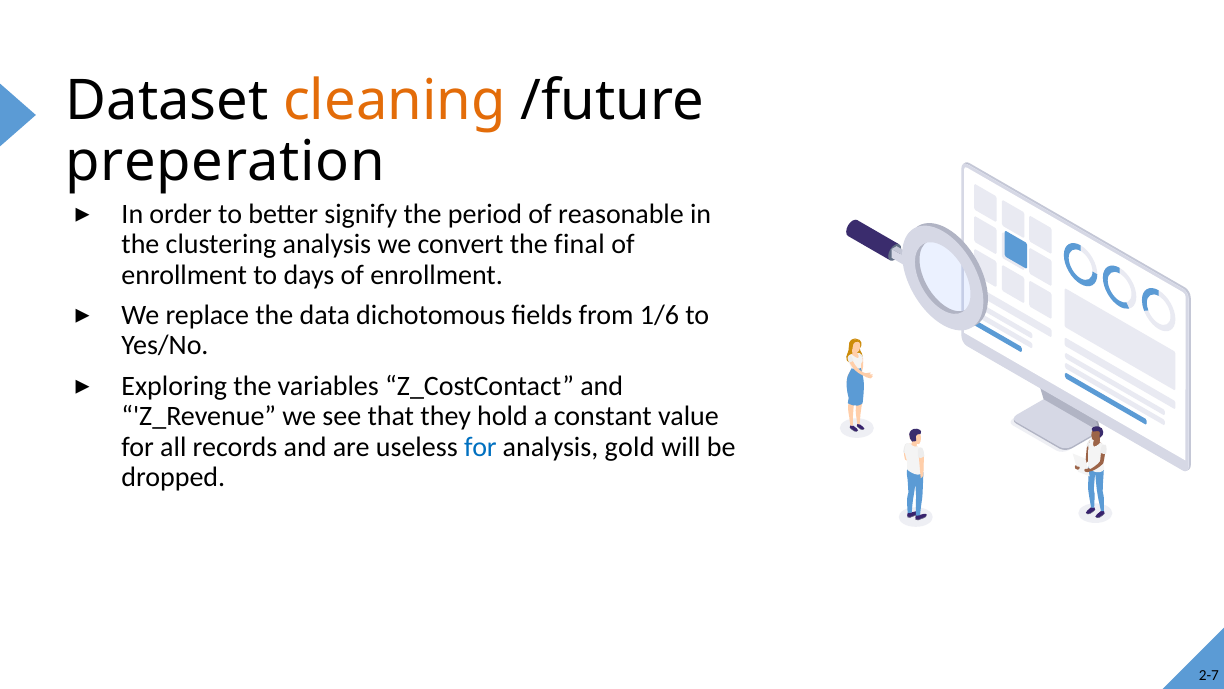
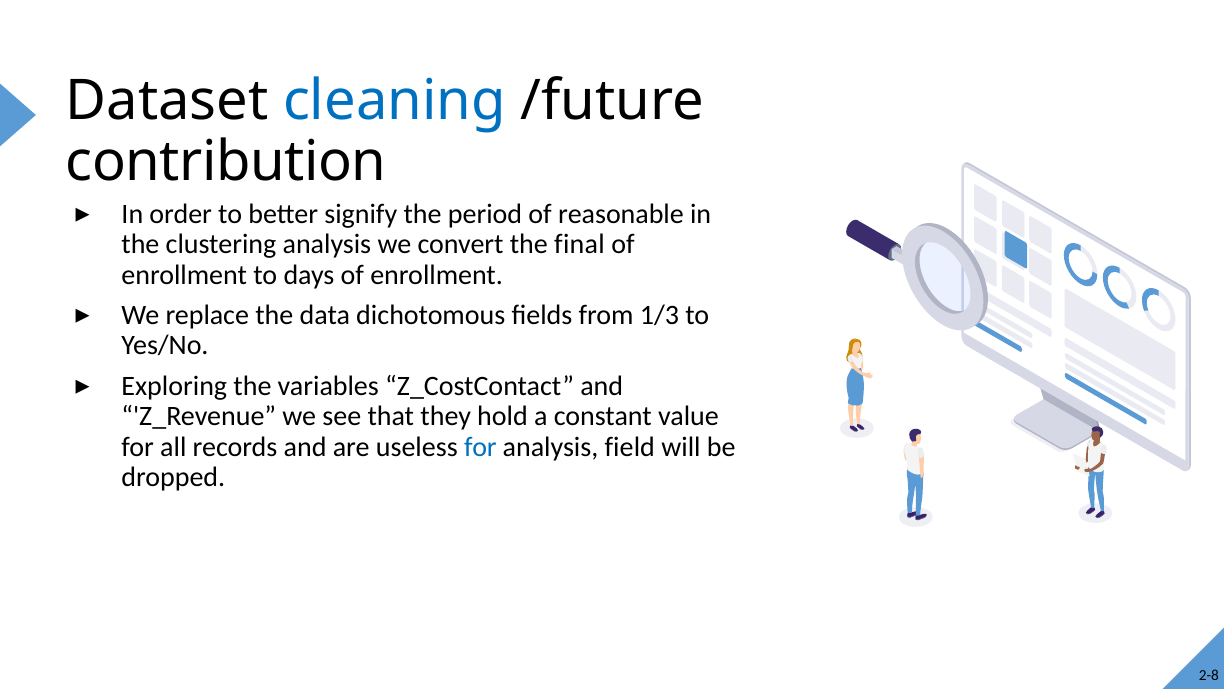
cleaning colour: orange -> blue (394, 101)
preperation: preperation -> contribution (226, 161)
1/6: 1/6 -> 1/3 (659, 315)
gold: gold -> field (630, 446)
2-7: 2-7 -> 2-8 (1209, 675)
